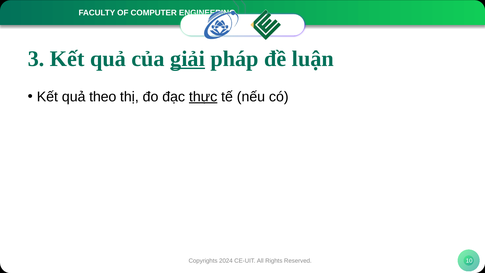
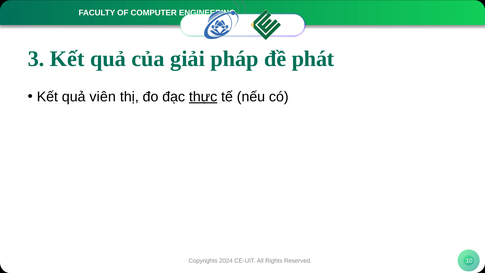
giải underline: present -> none (188, 59)
luận: luận -> phát (313, 59)
theo: theo -> viên (103, 97)
